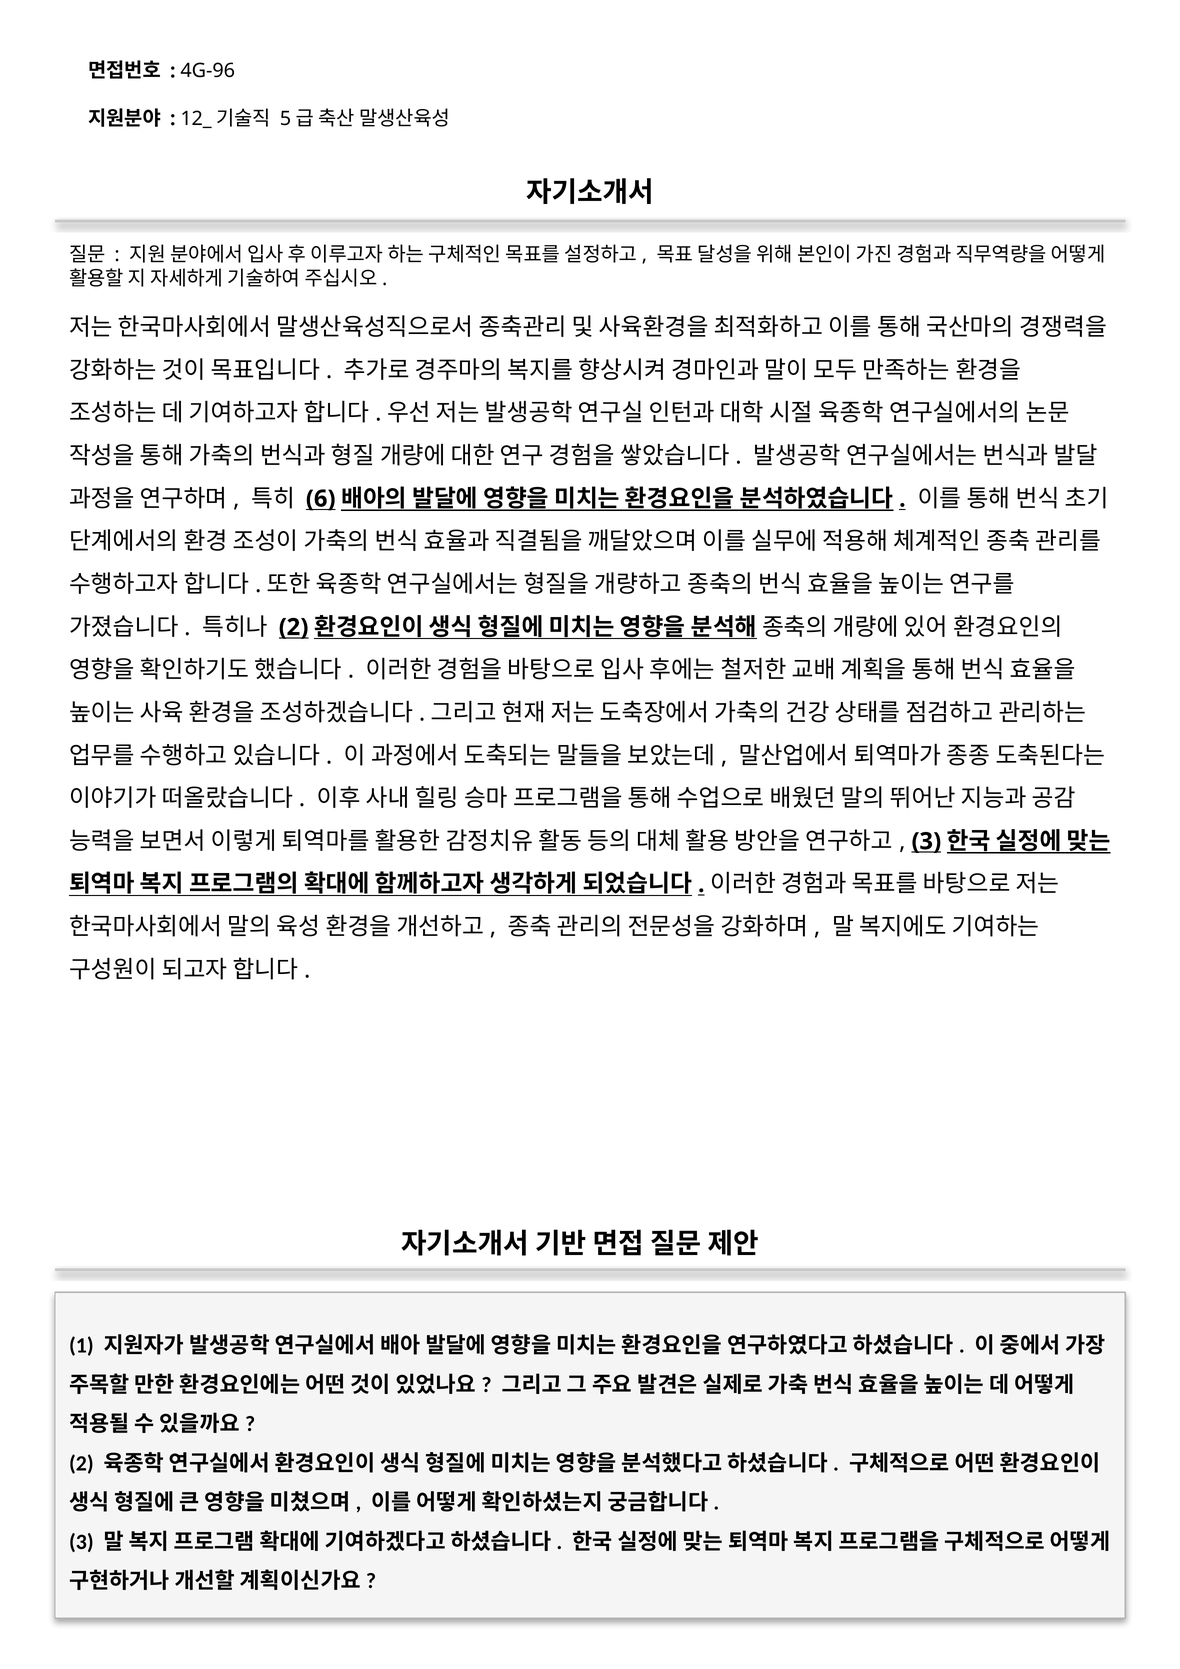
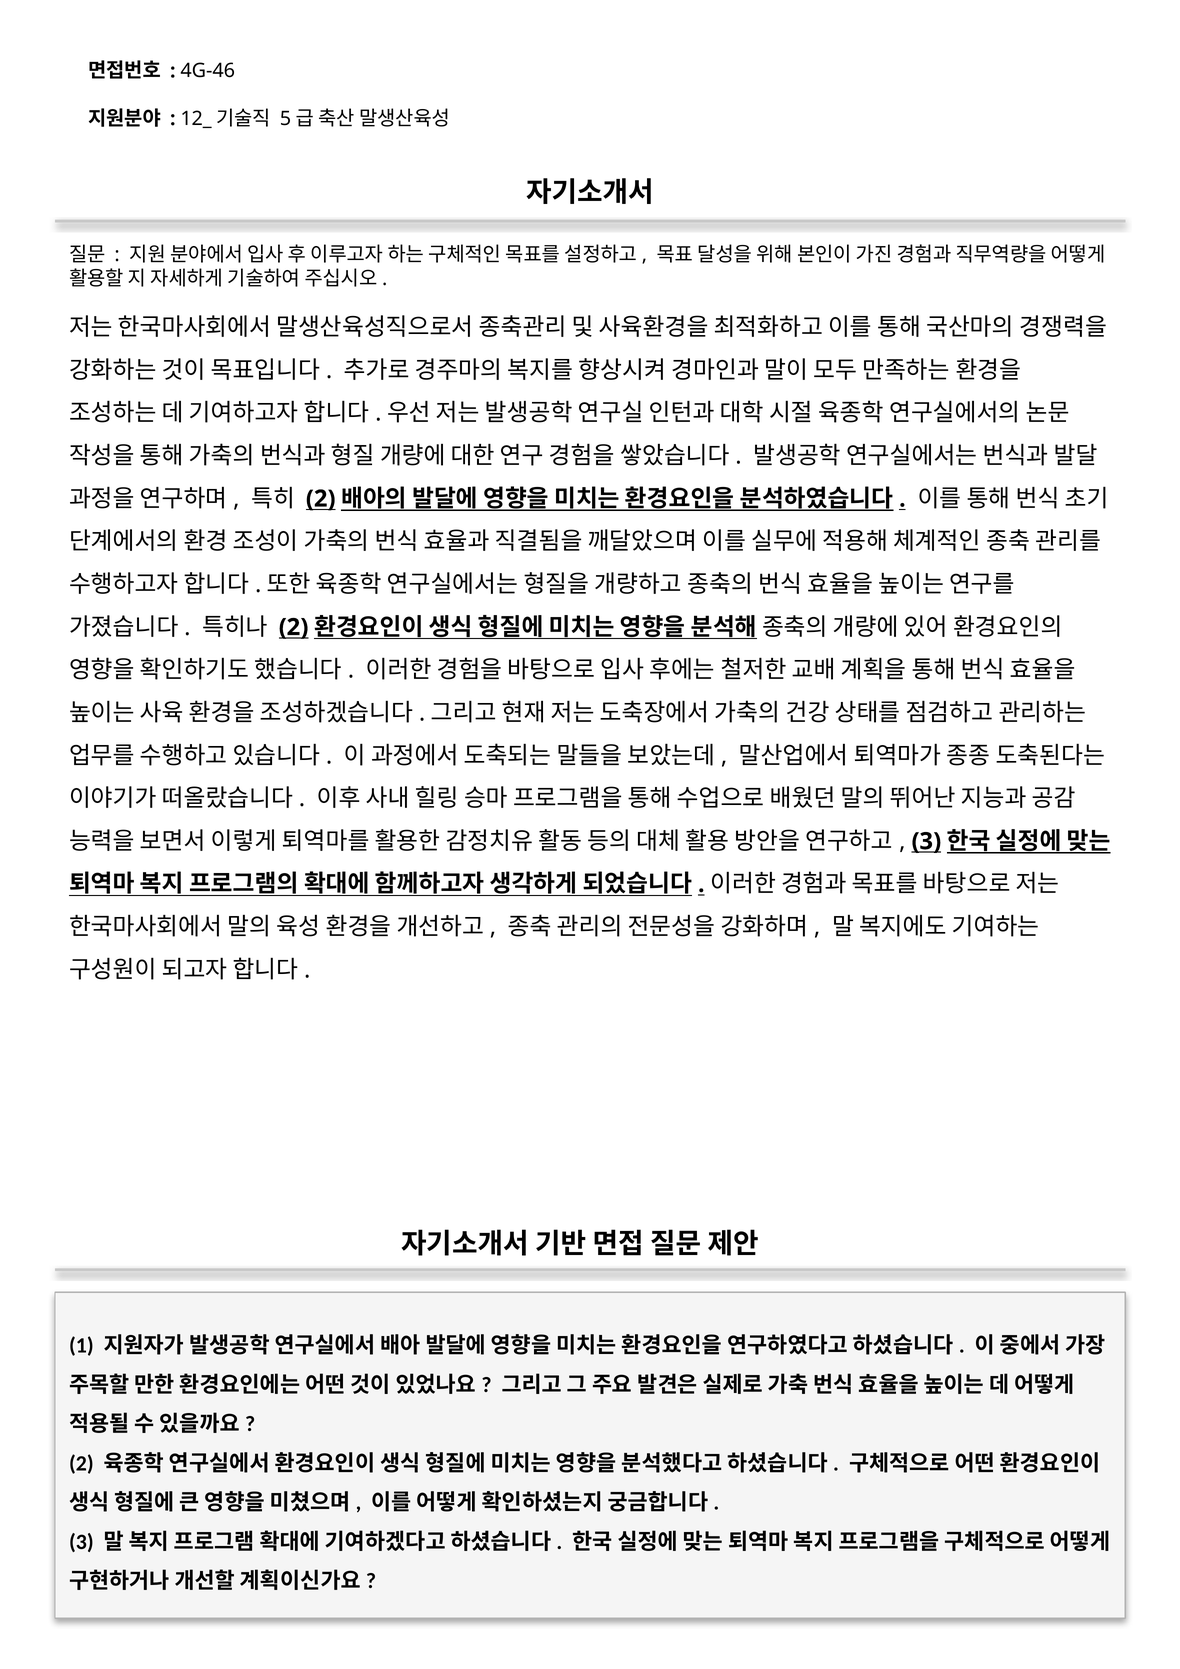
4G-96: 4G-96 -> 4G-46 (208, 71)
6: 6 -> 2 (321, 499)
